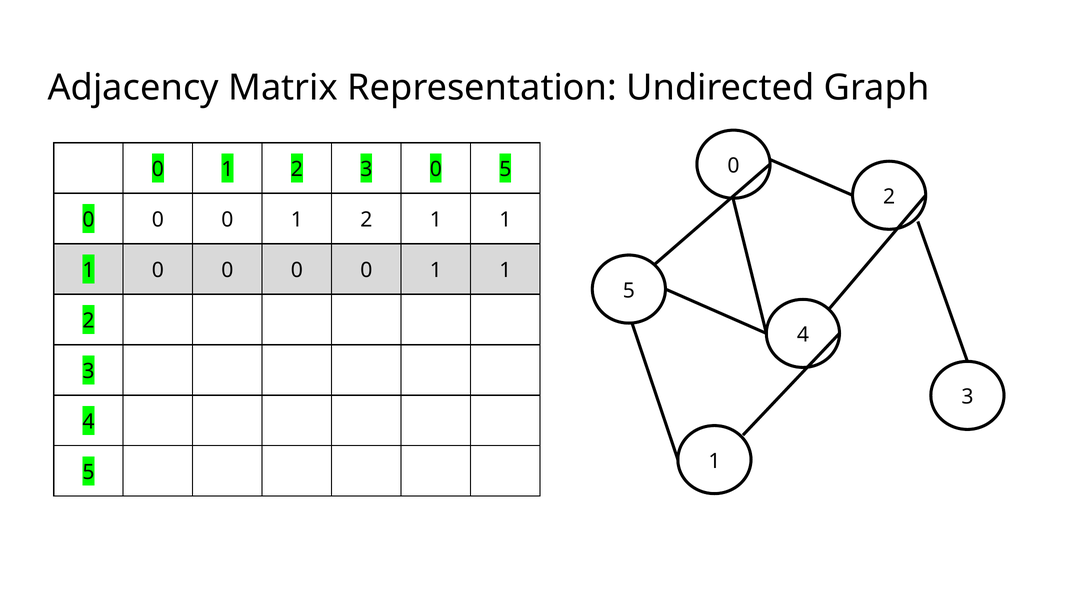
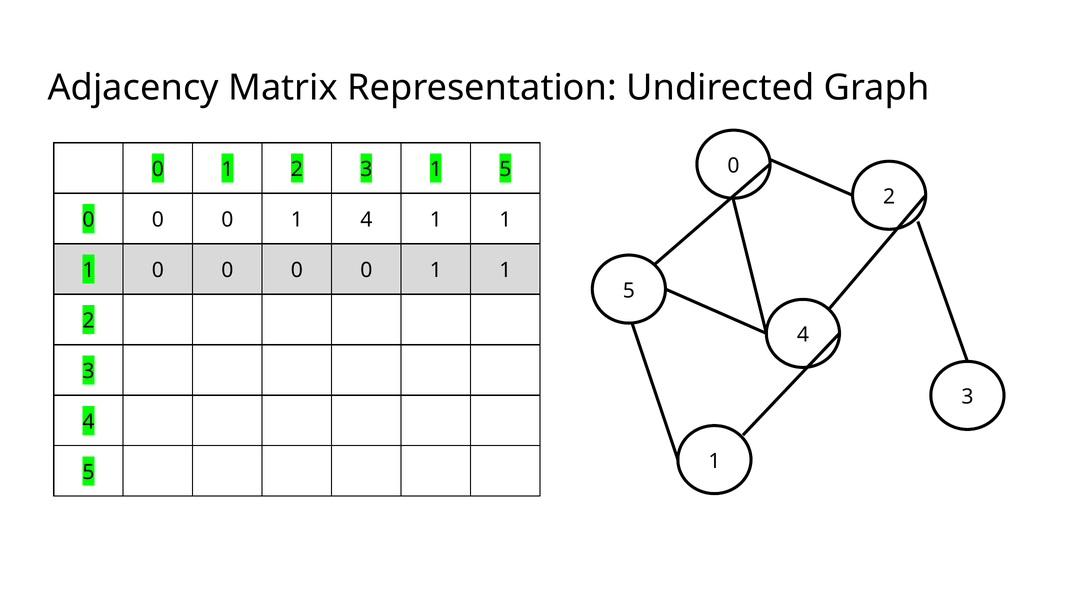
2 3 0: 0 -> 1 (436, 169)
0 0 1 2: 2 -> 4 (366, 220)
